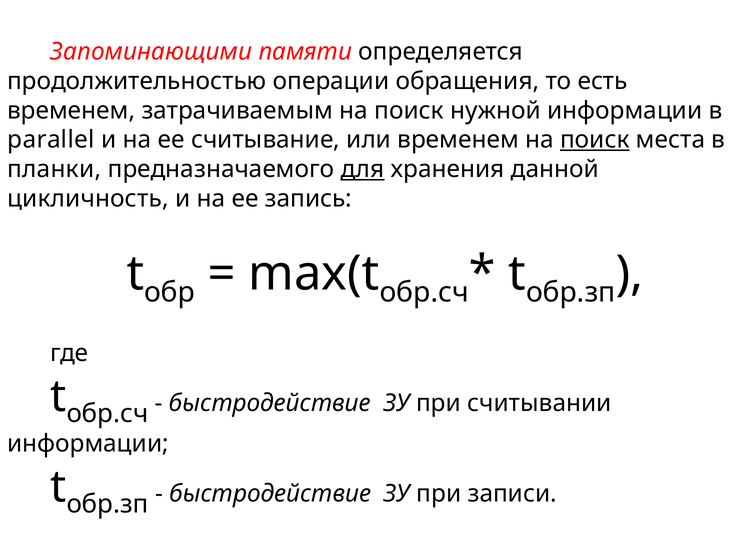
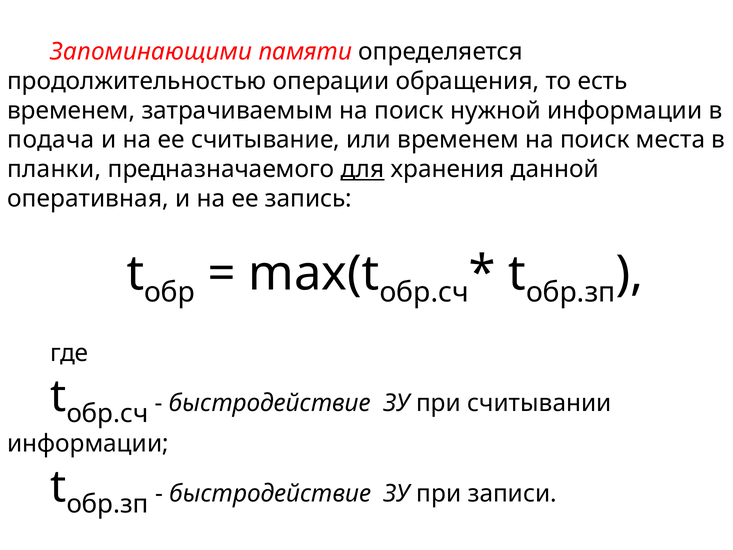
parallel: parallel -> подача (51, 140)
поиск underline: present -> none (595, 140)
цикличность: цикличность -> оперативная (88, 198)
